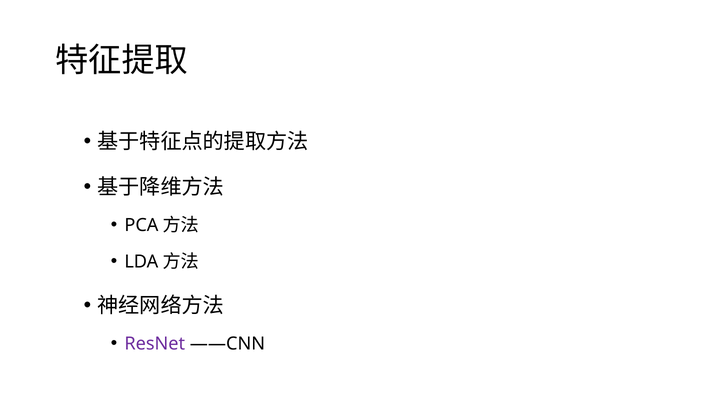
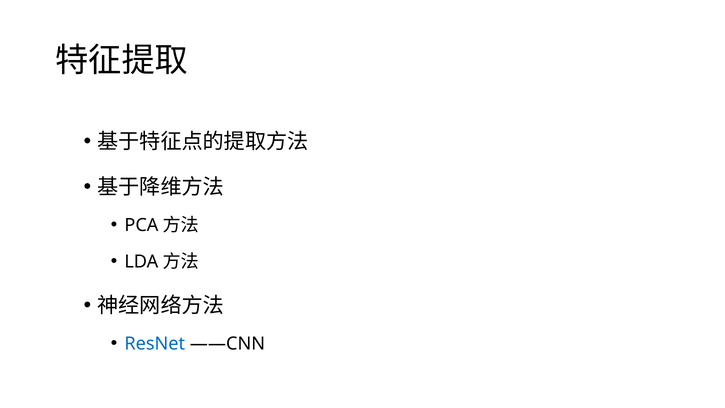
ResNet colour: purple -> blue (155, 344)
